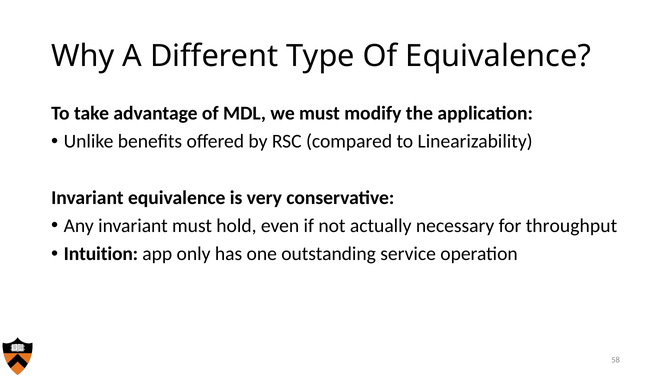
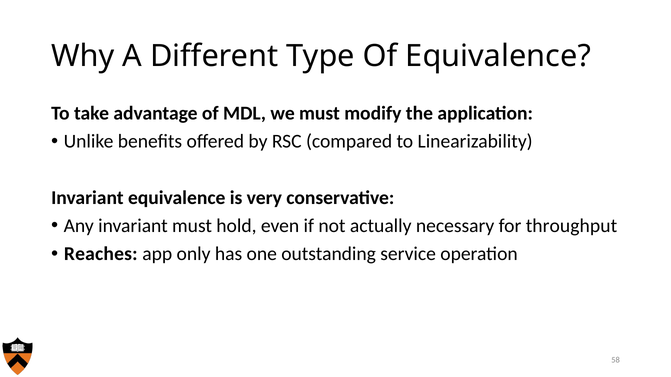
Intuition: Intuition -> Reaches (101, 254)
